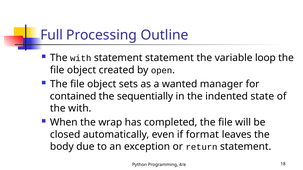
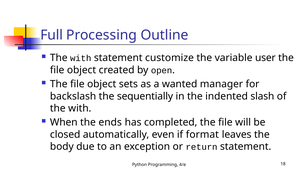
statement statement: statement -> customize (169, 58)
loop: loop -> user (265, 58)
contained: contained -> backslash (73, 96)
state: state -> slash (262, 96)
wrap: wrap -> ends (110, 123)
